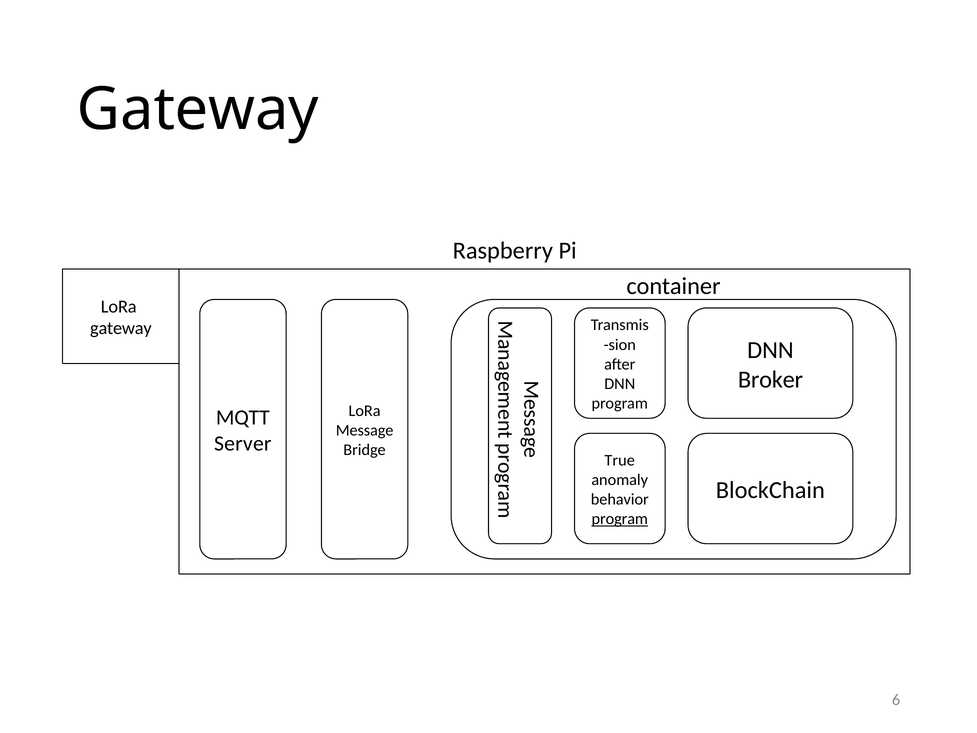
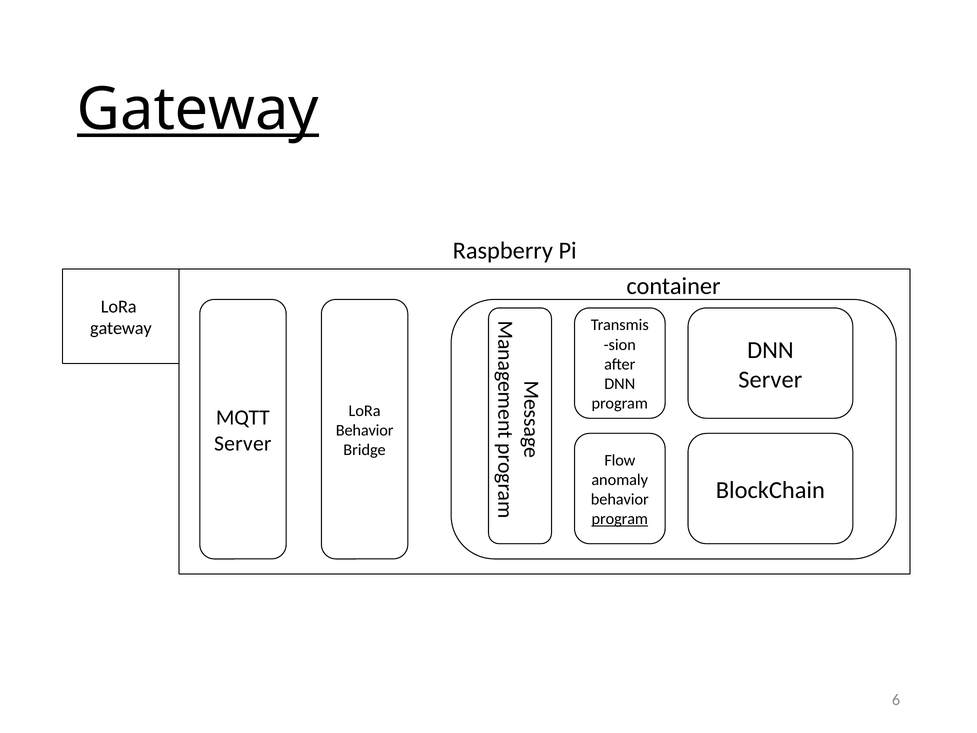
Gateway underline: none -> present (198, 109)
Broker: Broker -> Server (770, 379)
Message: Message -> Behavior (365, 430)
True: True -> Flow (620, 460)
